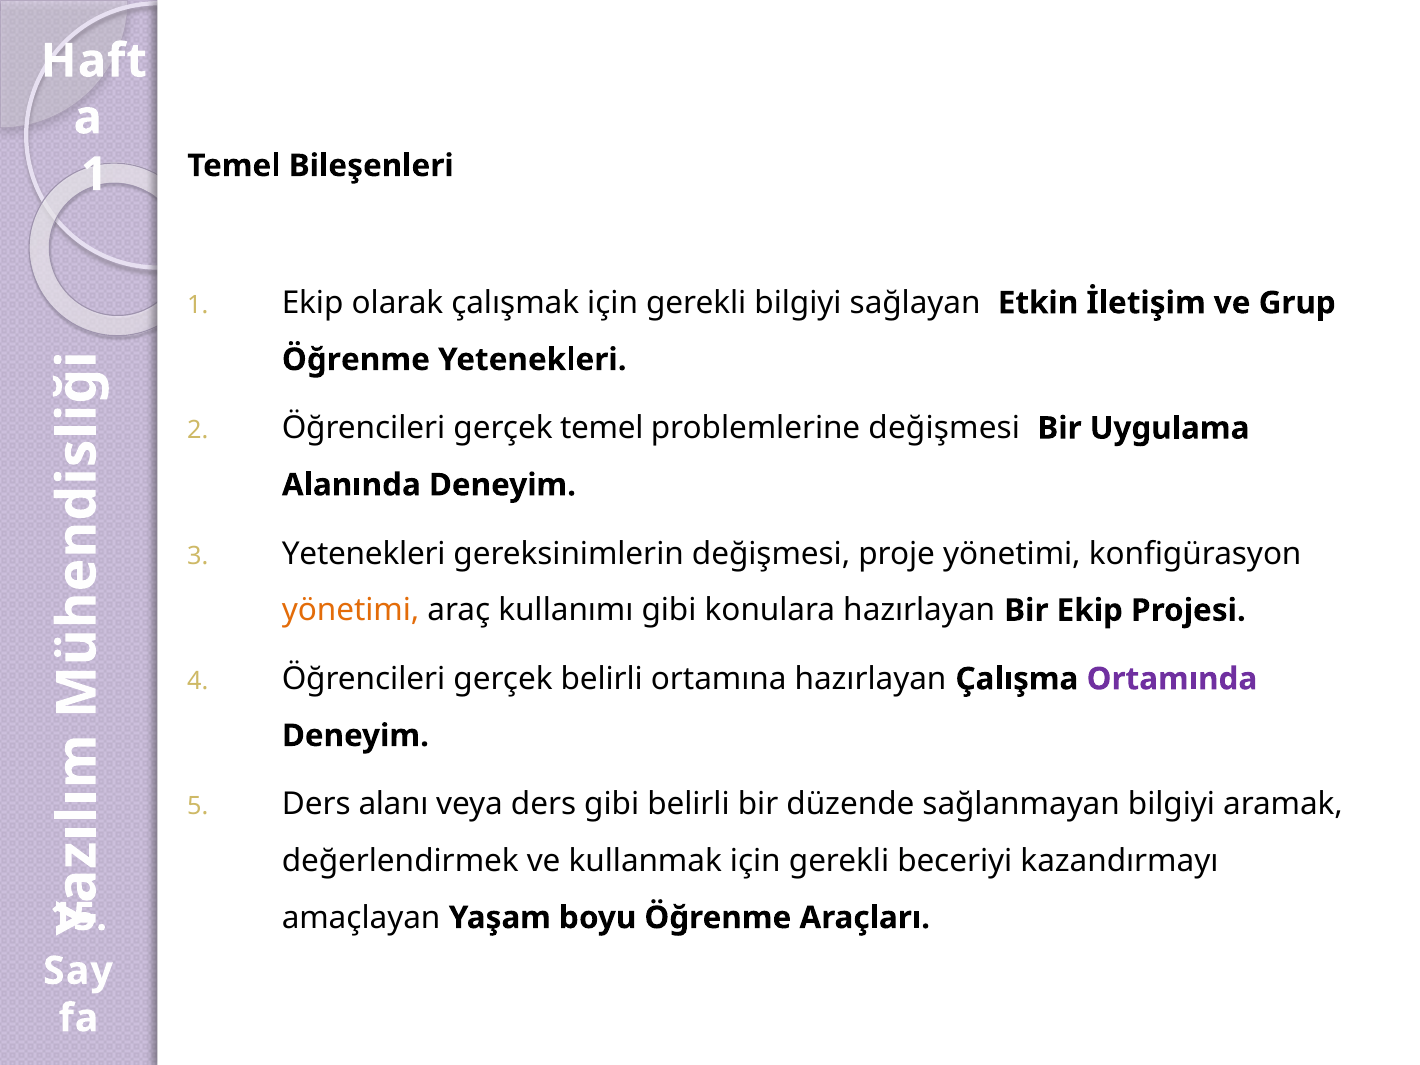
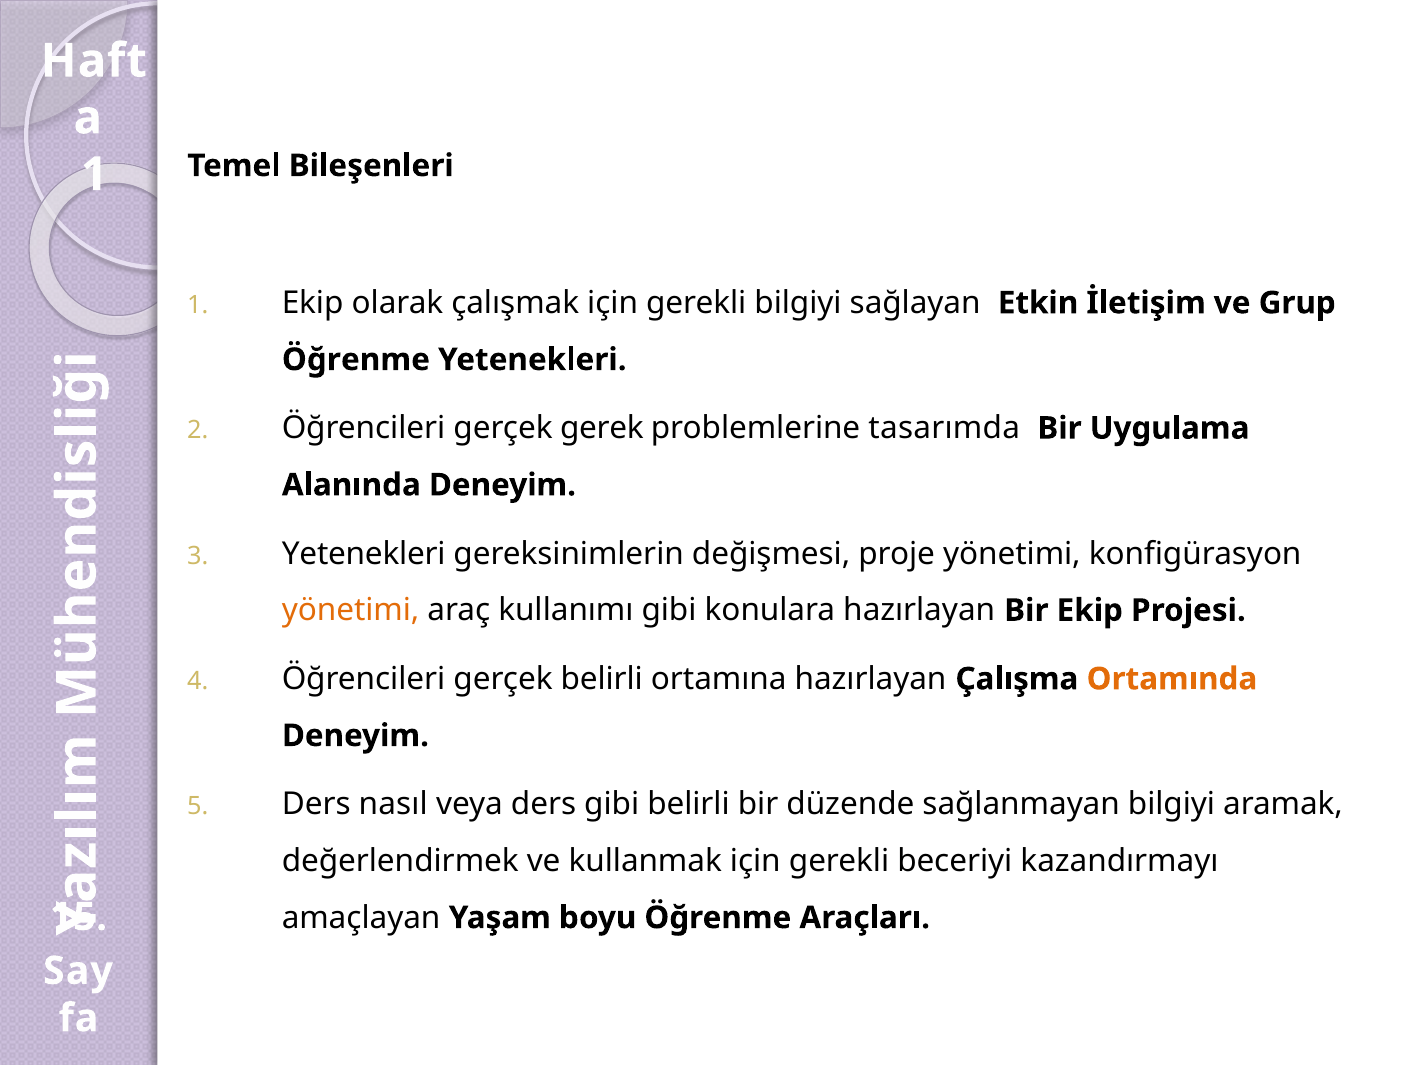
gerçek temel: temel -> gerek (602, 428)
problemlerine değişmesi: değişmesi -> tasarımda (944, 428)
Ortamında colour: purple -> orange (1172, 679)
alanı: alanı -> nasıl (393, 804)
